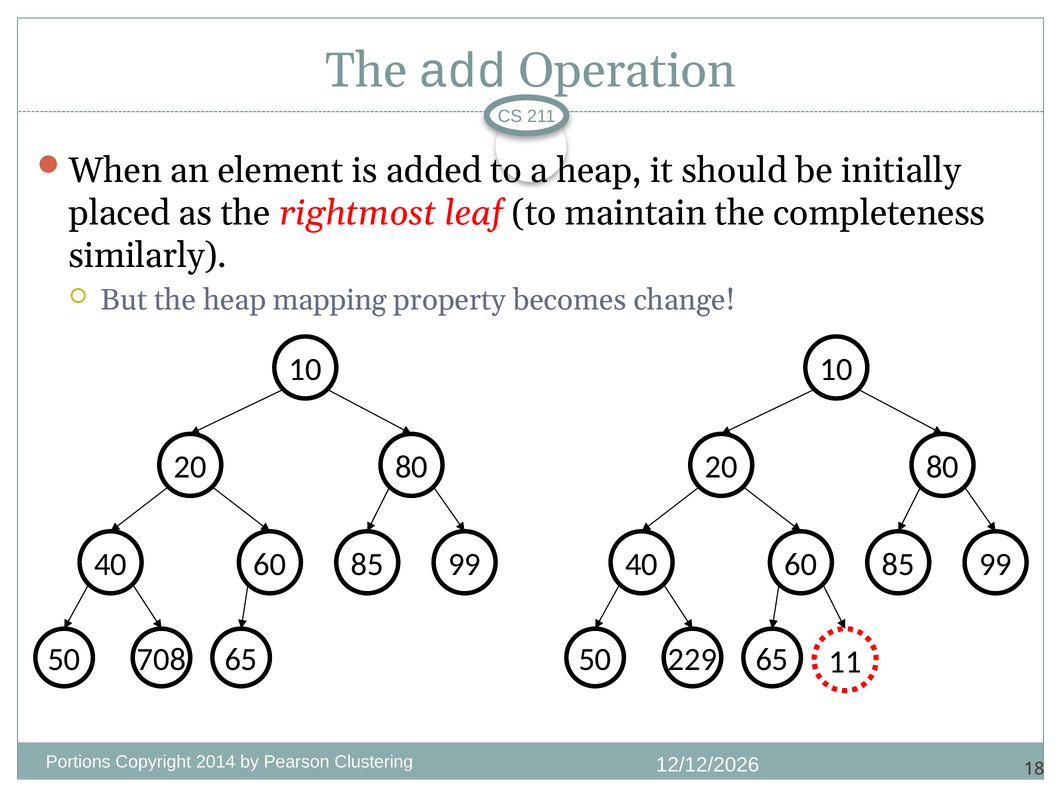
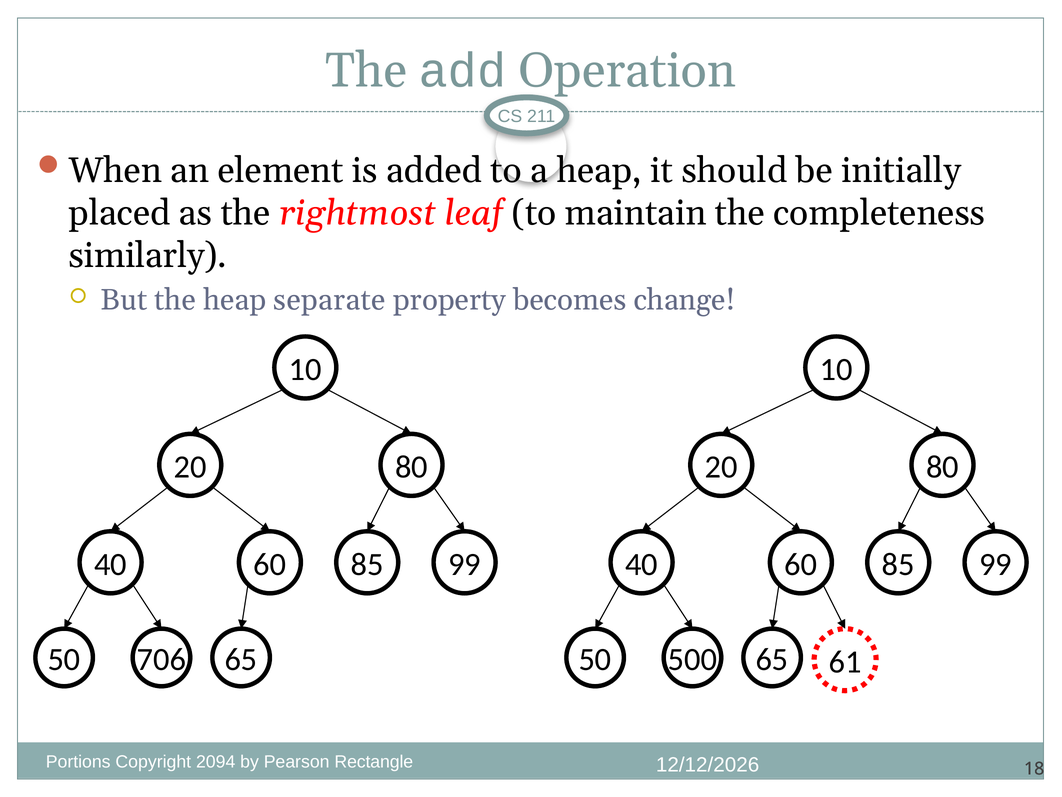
mapping: mapping -> separate (330, 300)
708: 708 -> 706 (161, 659)
229: 229 -> 500 (692, 659)
11: 11 -> 61 (845, 662)
2014: 2014 -> 2094 (216, 762)
Clustering: Clustering -> Rectangle (374, 762)
